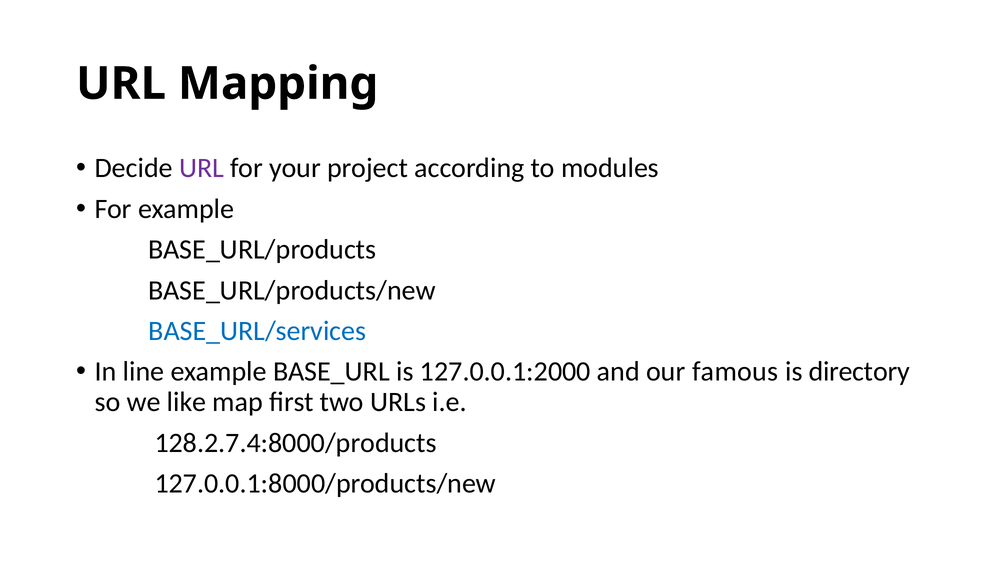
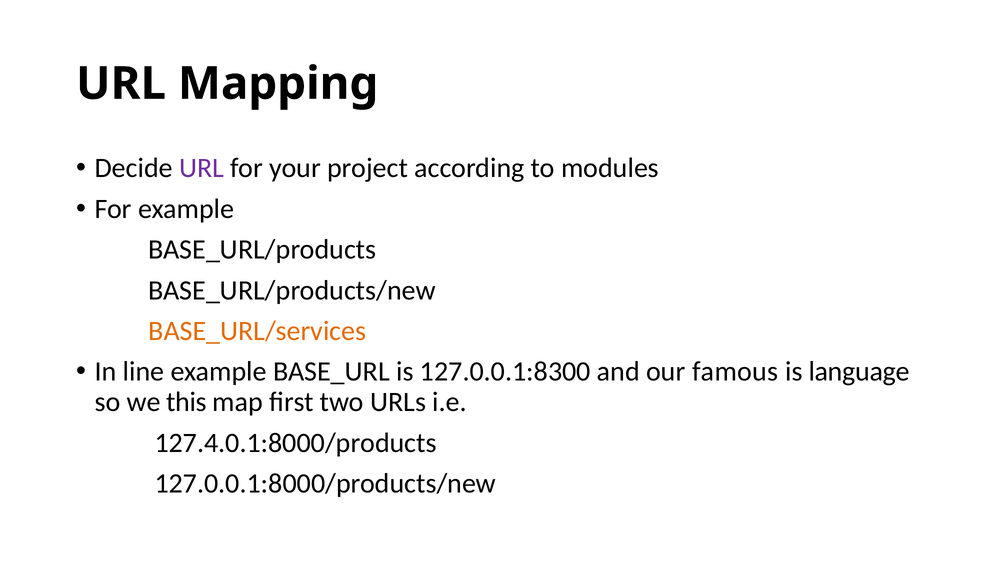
BASE_URL/services colour: blue -> orange (257, 331)
127.0.0.1:2000: 127.0.0.1:2000 -> 127.0.0.1:8300 (505, 372)
directory: directory -> language (859, 372)
like: like -> this (187, 402)
128.2.7.4:8000/products: 128.2.7.4:8000/products -> 127.4.0.1:8000/products (296, 443)
